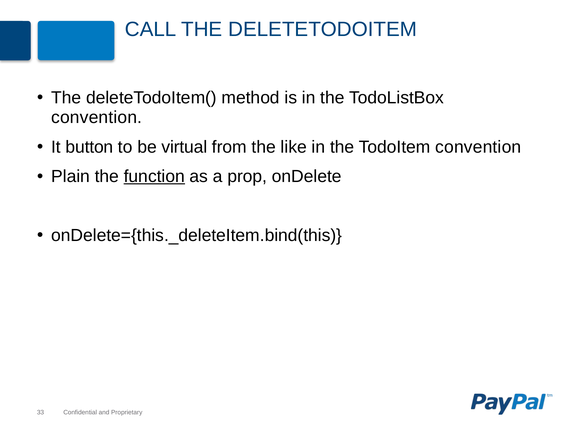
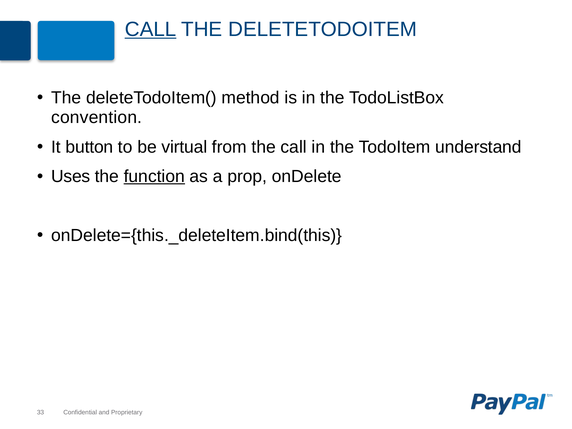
CALL underline: none -> present (151, 29)
the like: like -> call (294, 147)
TodoItem convention: convention -> understand (478, 147)
Plain: Plain -> Uses (71, 176)
